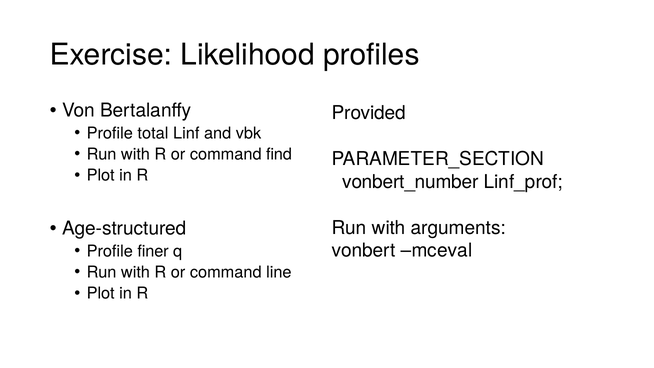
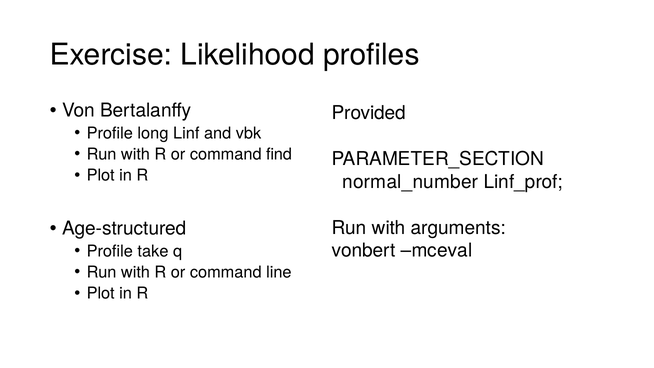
total: total -> long (153, 133)
vonbert_number: vonbert_number -> normal_number (410, 182)
finer: finer -> take (153, 251)
